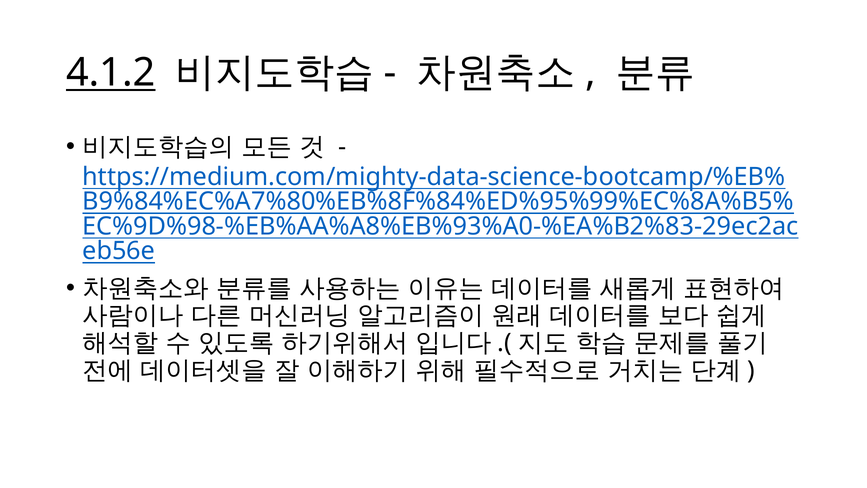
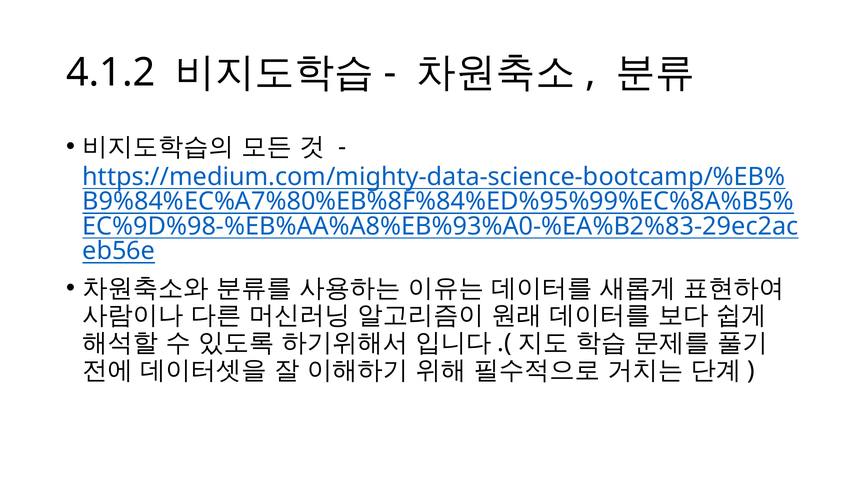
4.1.2 underline: present -> none (111, 73)
